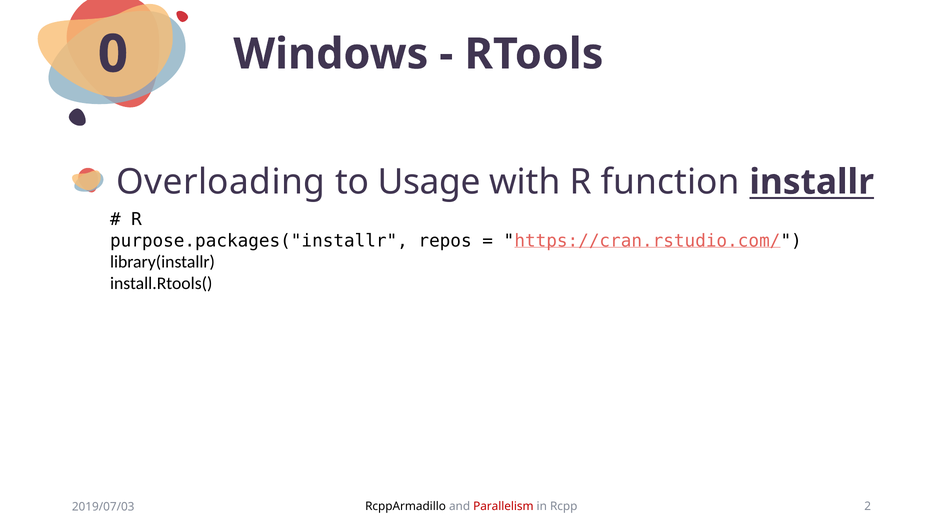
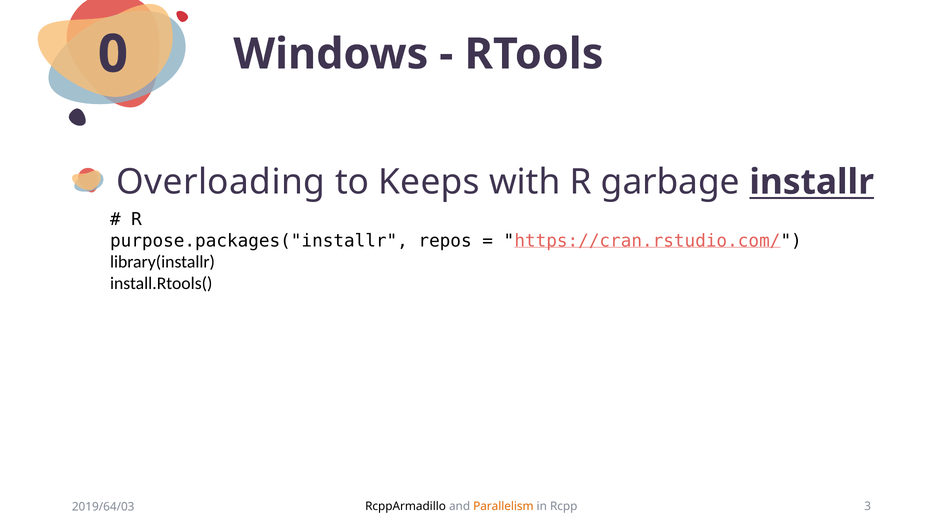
Usage: Usage -> Keeps (429, 182)
function: function -> garbage (670, 182)
Parallelism colour: red -> orange (503, 506)
2: 2 -> 3 (868, 506)
2019/07/03: 2019/07/03 -> 2019/64/03 (103, 507)
